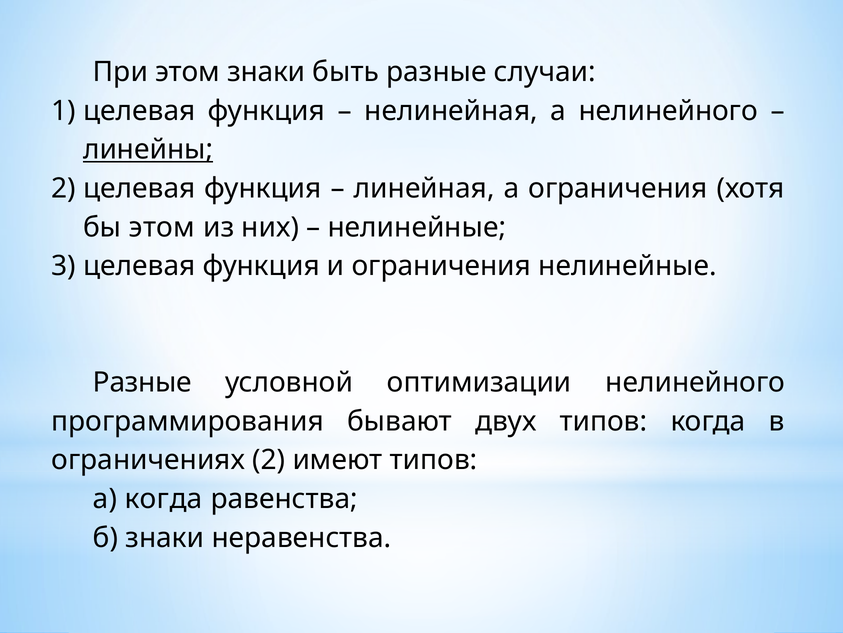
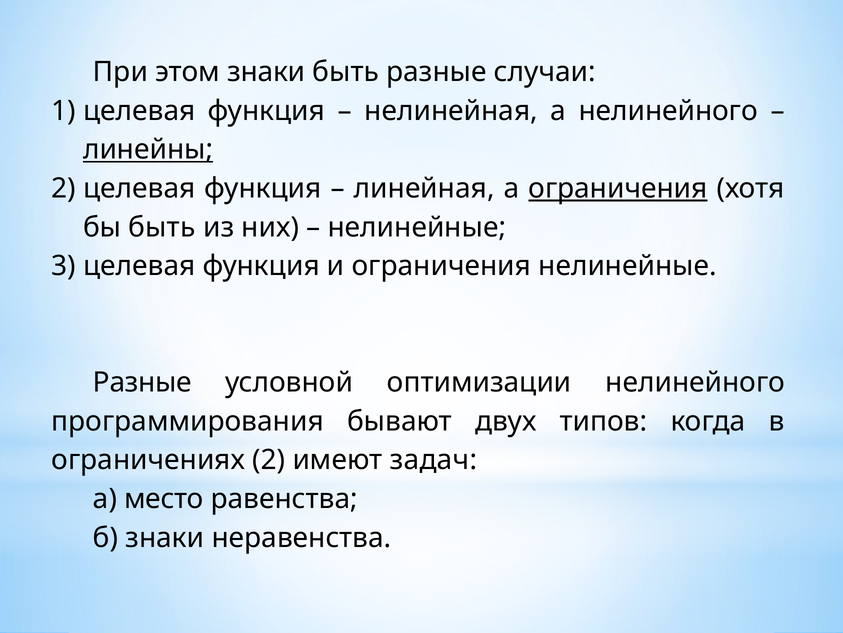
ограничения underline: none -> present (618, 188)
бы этом: этом -> быть (162, 227)
имеют типов: типов -> задач (433, 460)
а когда: когда -> место (164, 498)
